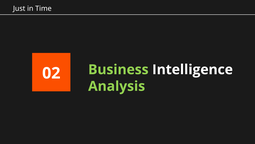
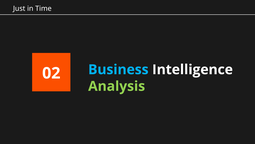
Business colour: light green -> light blue (118, 69)
